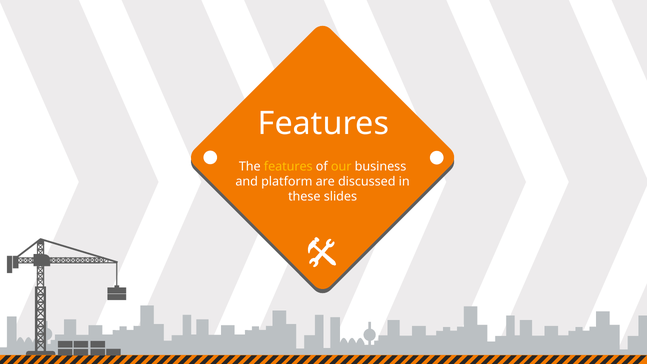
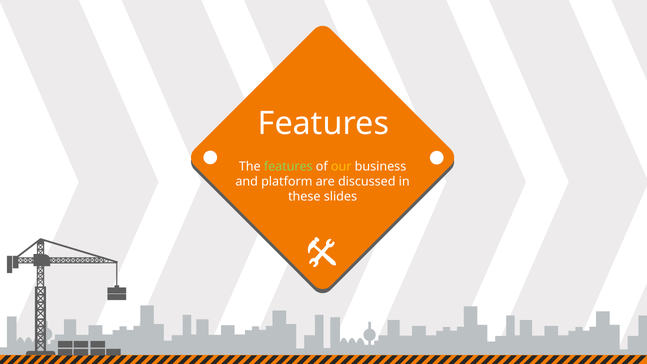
features colour: yellow -> light green (288, 166)
